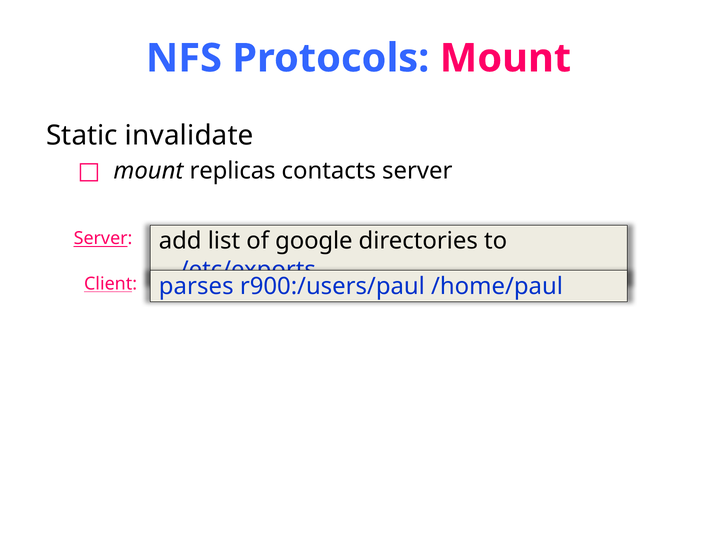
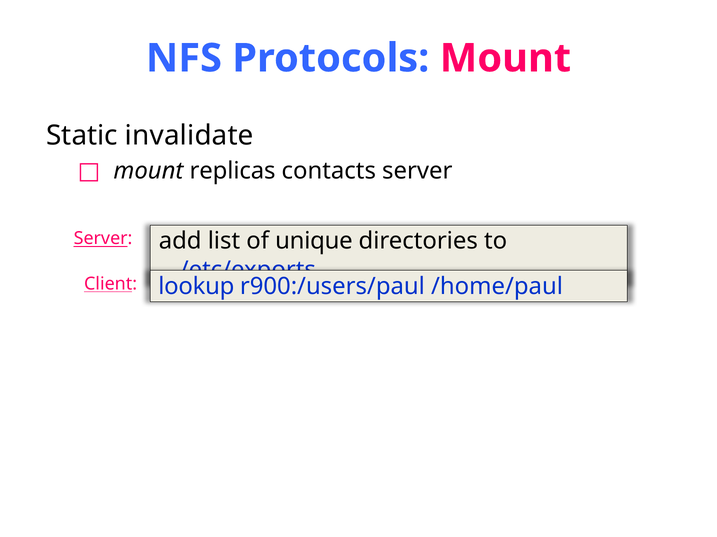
google: google -> unique (314, 241)
parses: parses -> lookup (196, 287)
